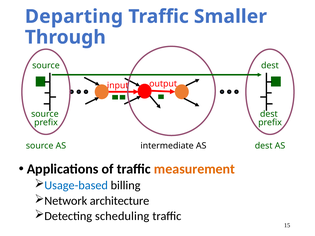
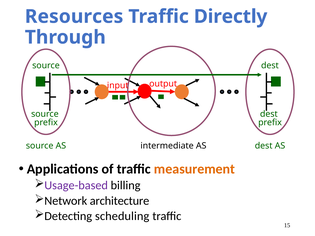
Departing: Departing -> Resources (74, 17)
Smaller: Smaller -> Directly (231, 17)
Usage-based colour: blue -> purple (76, 186)
